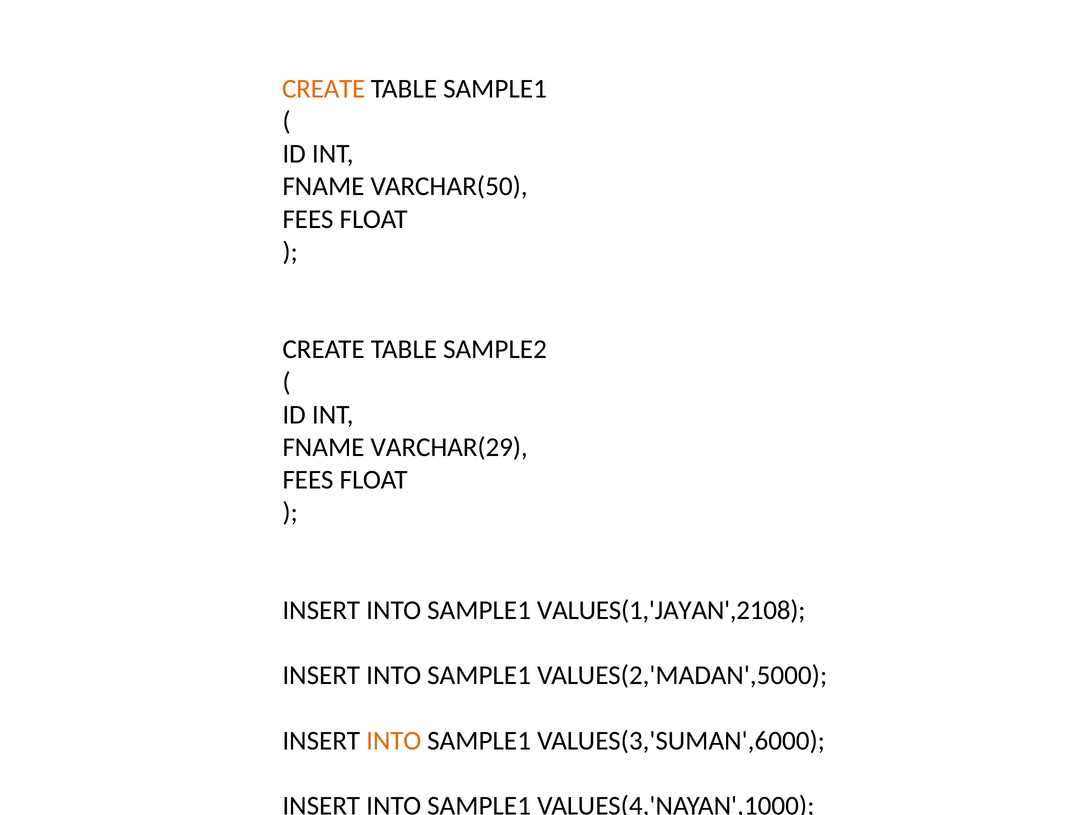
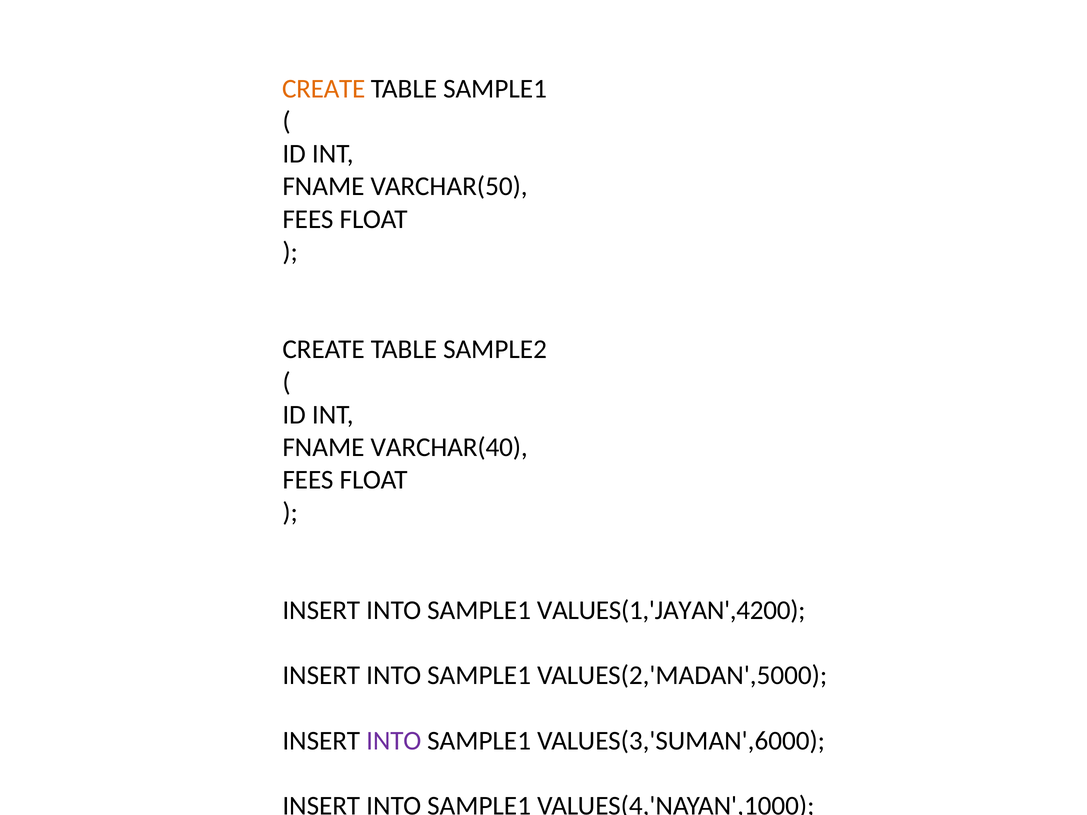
VARCHAR(29: VARCHAR(29 -> VARCHAR(40 (449, 447)
VALUES(1,'JAYAN',2108: VALUES(1,'JAYAN',2108 -> VALUES(1,'JAYAN',4200 (671, 610)
INTO colour: orange -> purple (394, 741)
